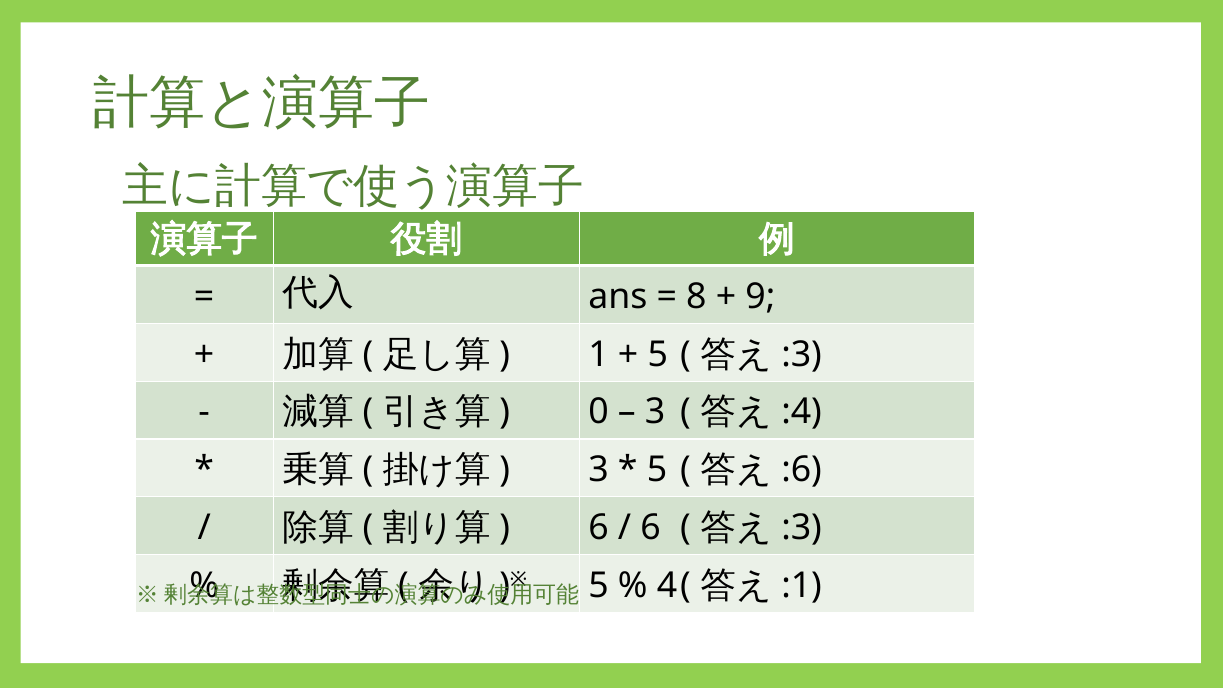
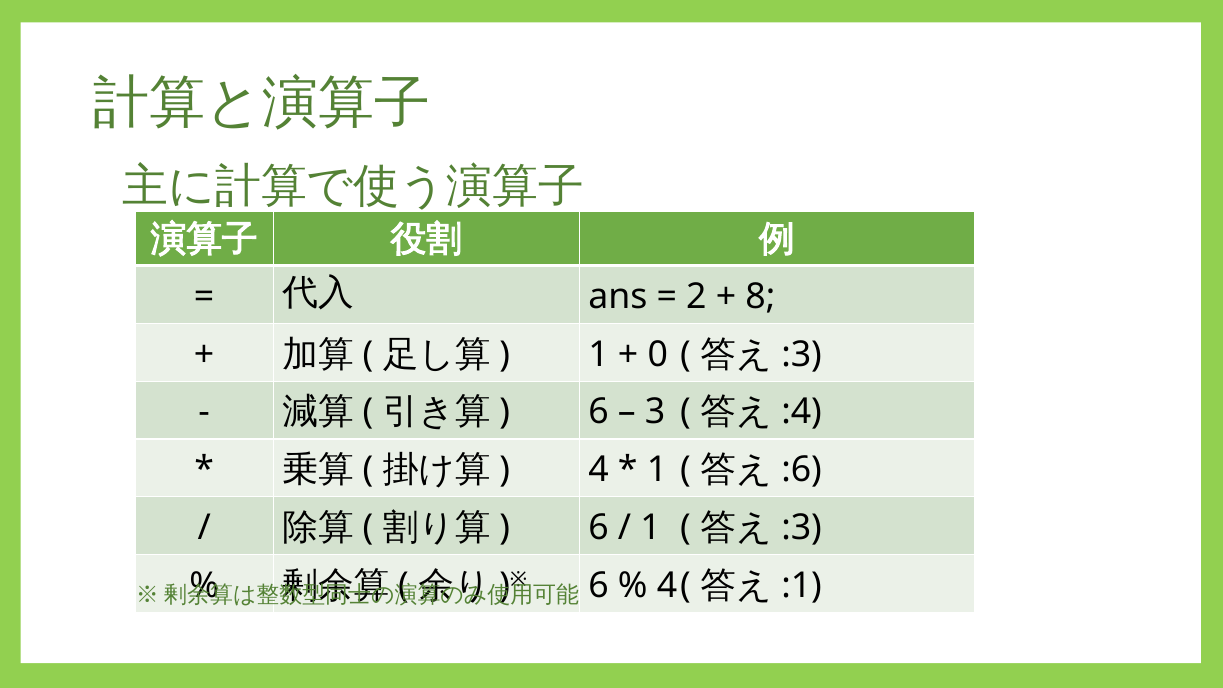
8: 8 -> 2 (696, 297)
9: 9 -> 8 (760, 297)
5: 5 -> 0 (658, 354)
0: 0 -> 6 (599, 412)
3: 3 -> 4 (599, 470)
5: 5 -> 1 (657, 470)
6: 6 -> 1 (651, 528)
5: 5 -> 6 (599, 585)
